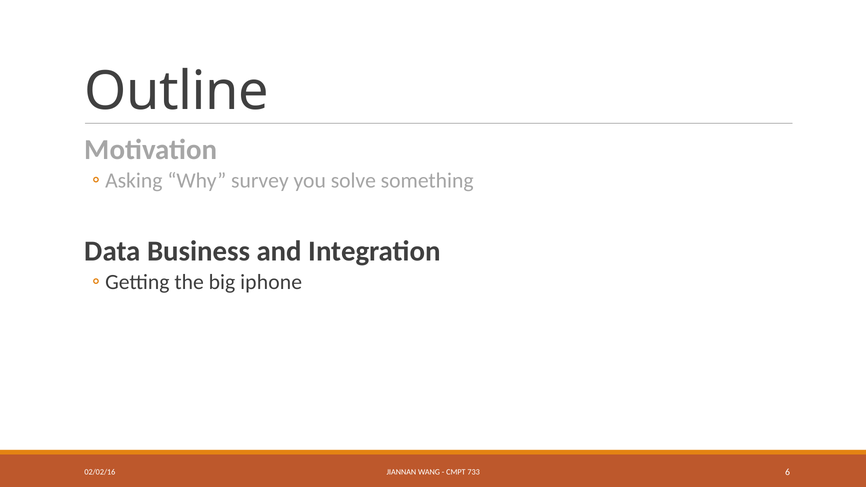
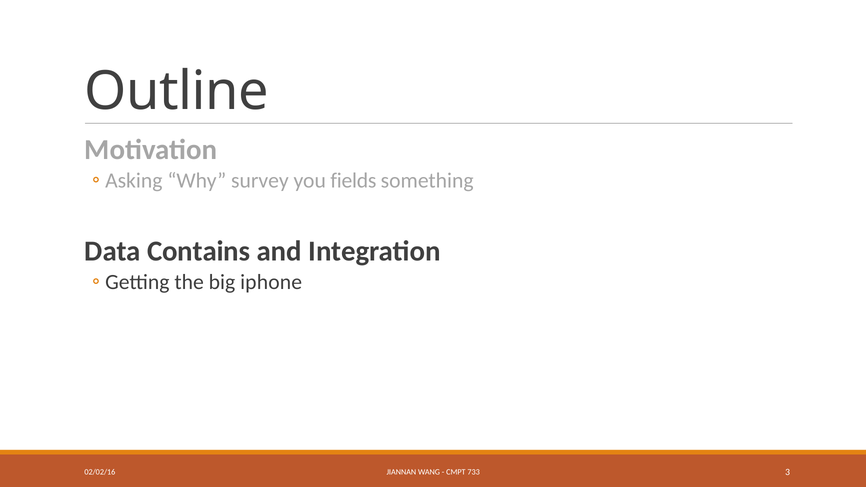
solve: solve -> fields (353, 181)
Business: Business -> Contains (199, 251)
6: 6 -> 3 (788, 472)
